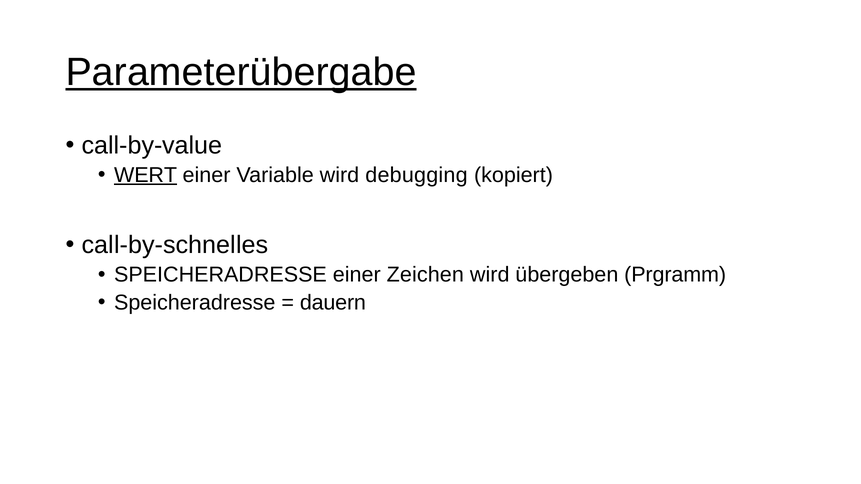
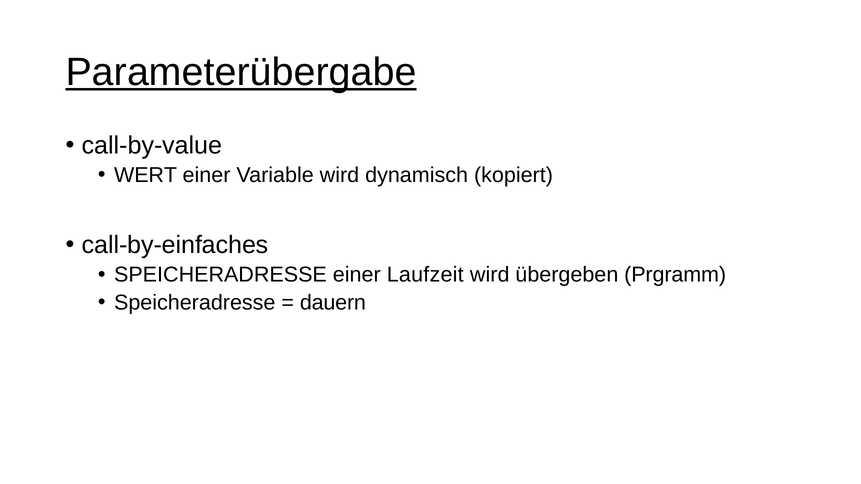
WERT underline: present -> none (146, 175)
debugging: debugging -> dynamisch (417, 175)
call-by-schnelles: call-by-schnelles -> call-by-einfaches (175, 245)
Zeichen: Zeichen -> Laufzeit (425, 275)
